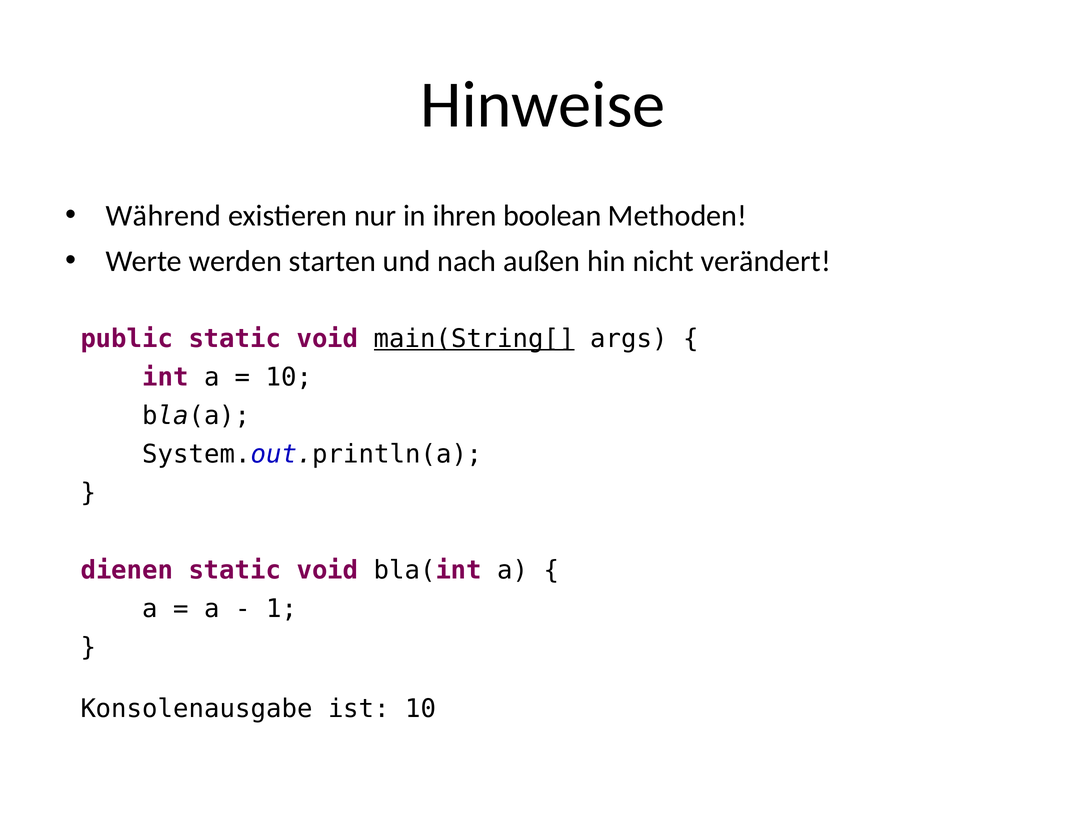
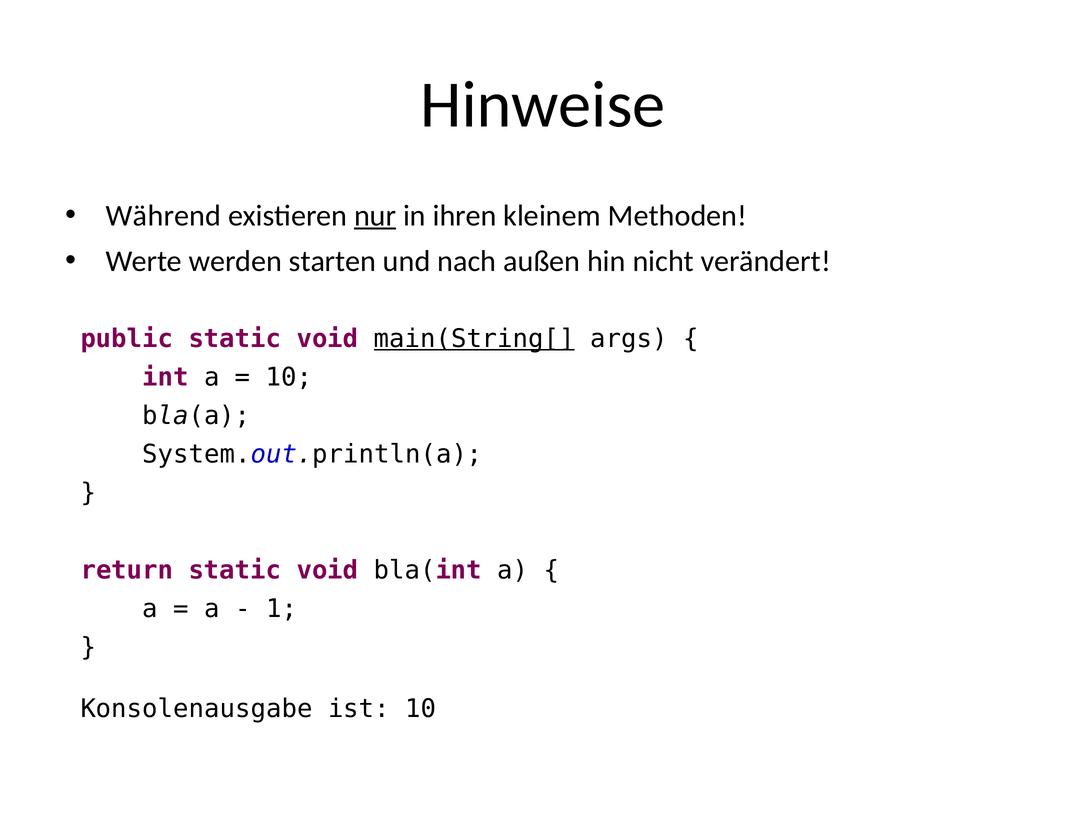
nur underline: none -> present (375, 216)
boolean: boolean -> kleinem (552, 216)
dienen: dienen -> return (127, 570)
